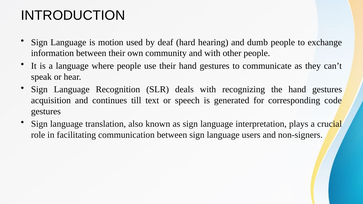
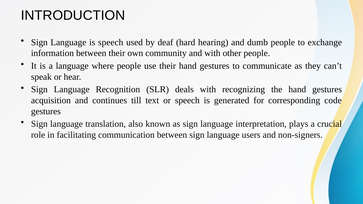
is motion: motion -> speech (111, 42)
